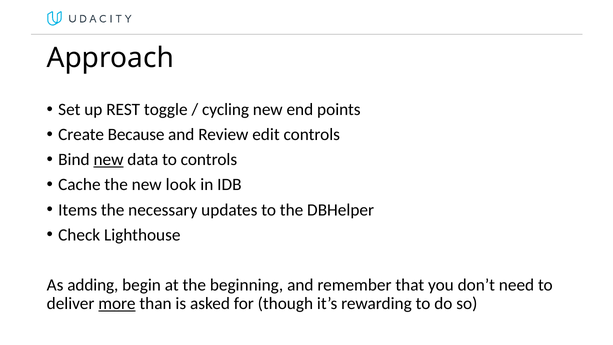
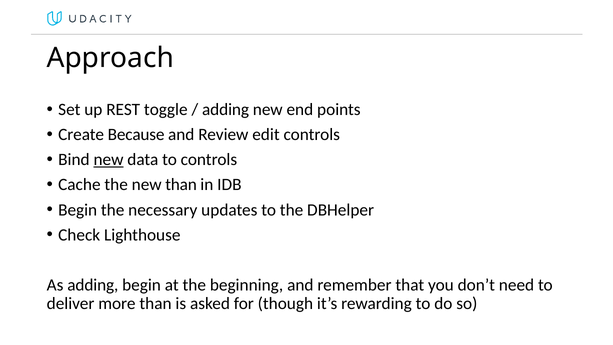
cycling: cycling -> adding (226, 110)
new look: look -> than (181, 185)
Items: Items -> Begin (78, 210)
more underline: present -> none (117, 303)
